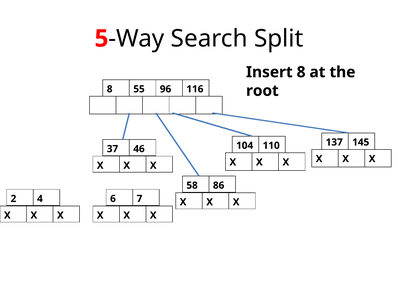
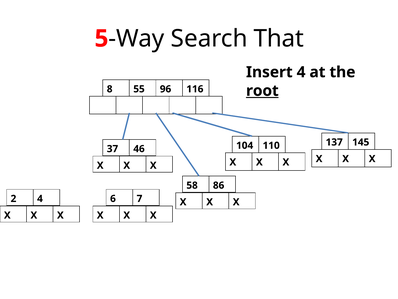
Split: Split -> That (279, 39)
Insert 8: 8 -> 4 (301, 72)
root underline: none -> present (262, 91)
